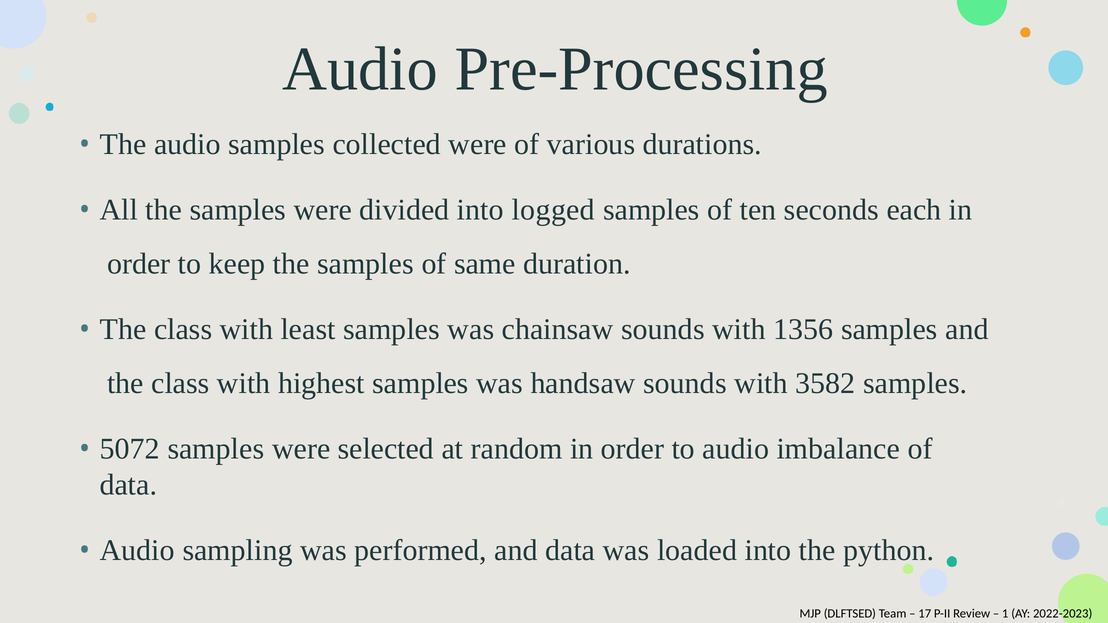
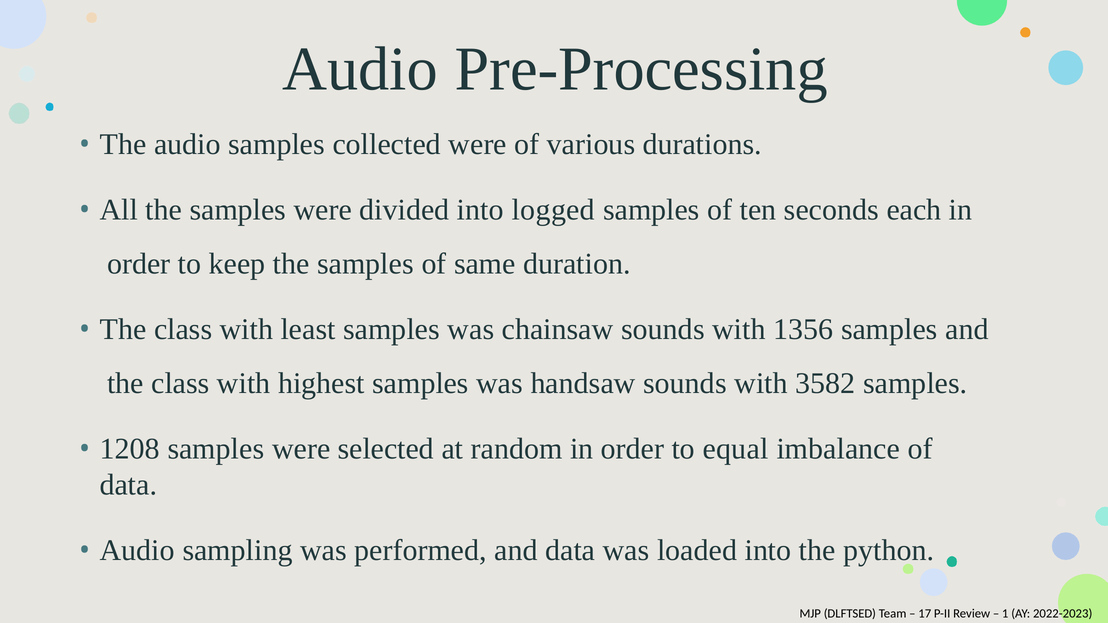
5072: 5072 -> 1208 (130, 449)
to audio: audio -> equal (736, 449)
